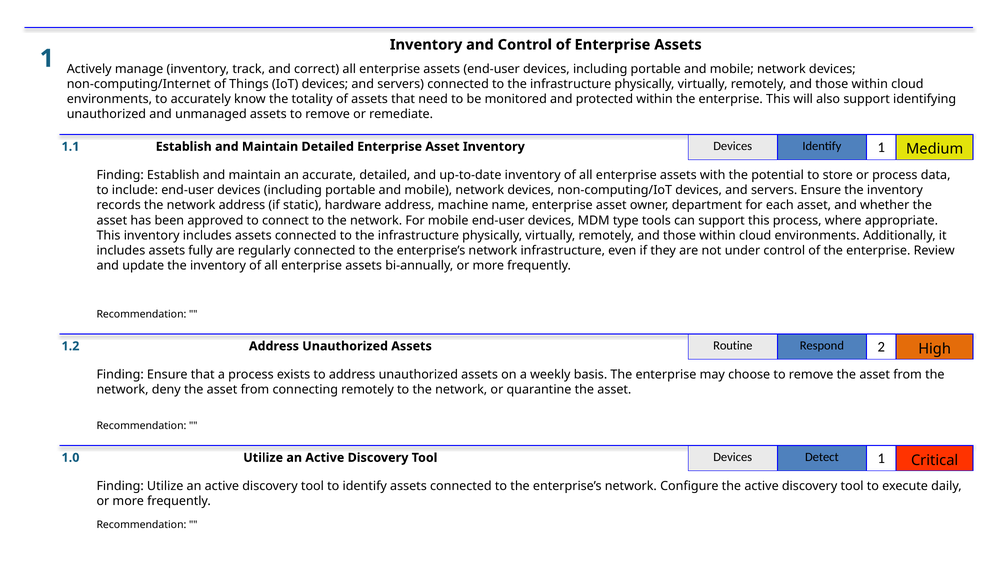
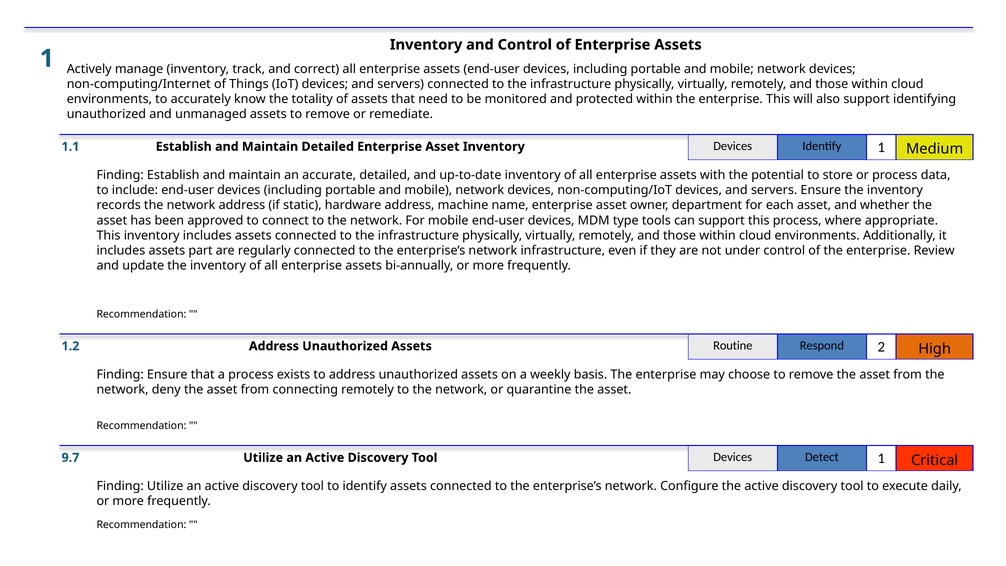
fully: fully -> part (201, 251)
1.0: 1.0 -> 9.7 (70, 458)
